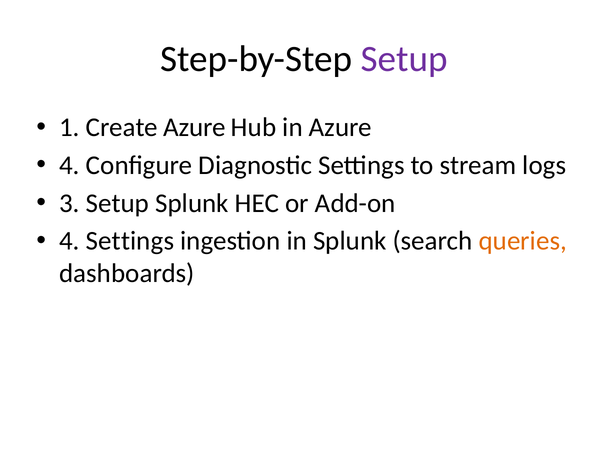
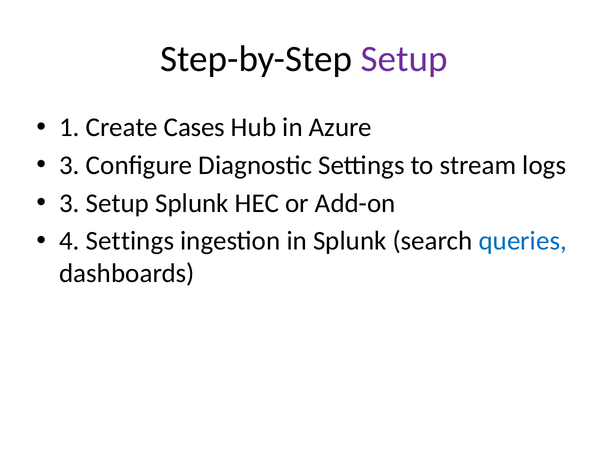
Create Azure: Azure -> Cases (194, 128)
4: 4 -> 3 (70, 165)
queries colour: orange -> blue (523, 241)
